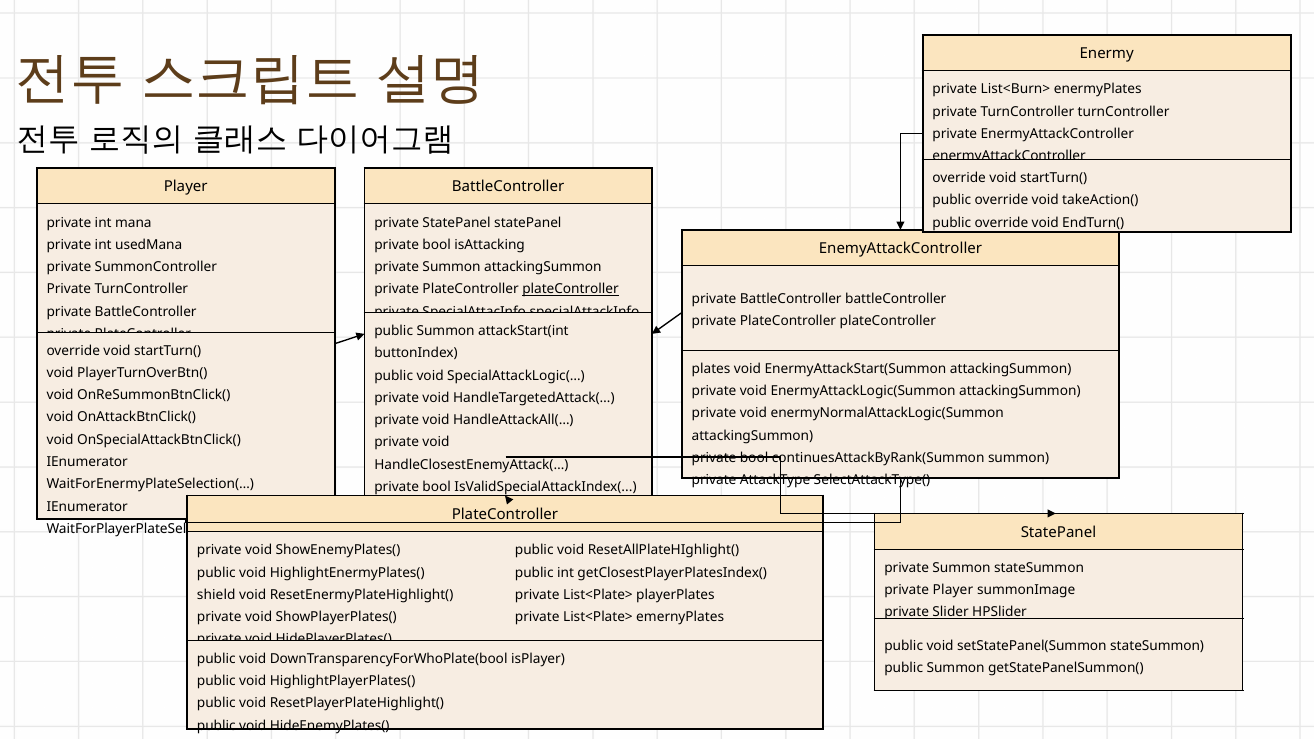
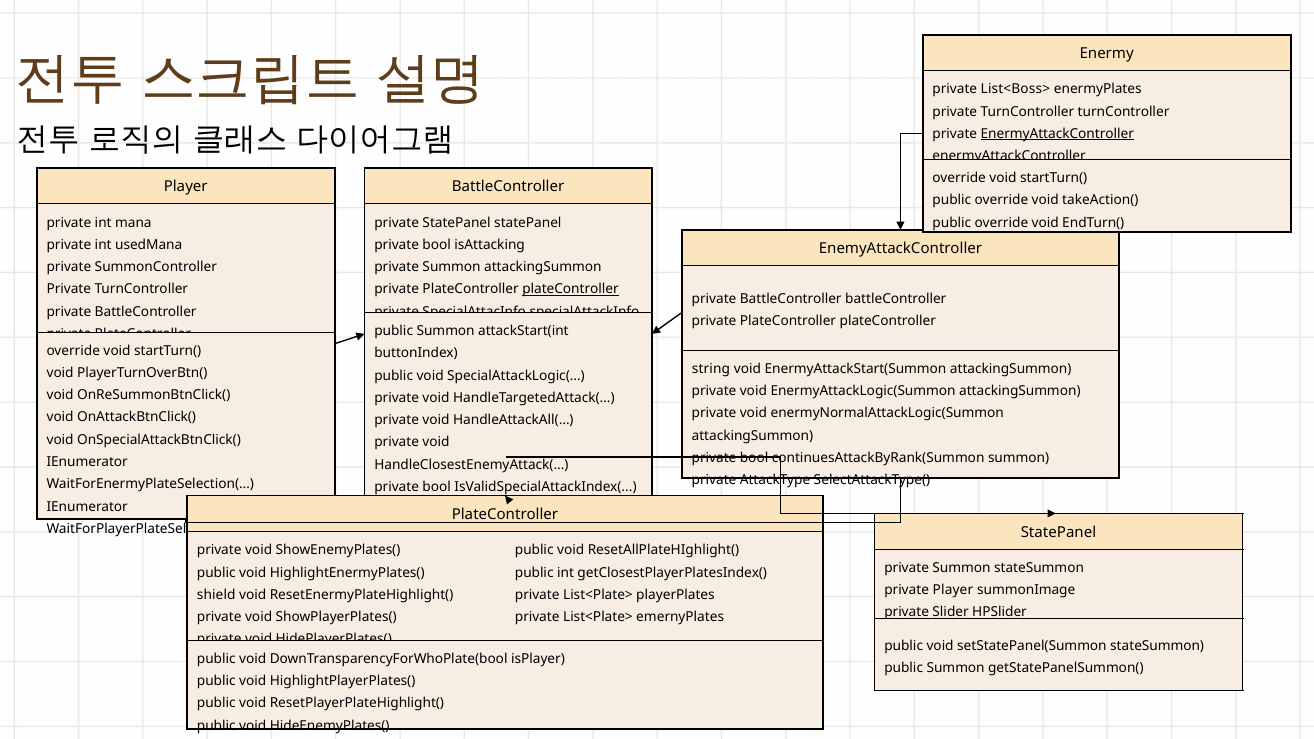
List<Burn>: List<Burn> -> List<Boss> (1015, 89)
EnermyAttackController underline: none -> present (1057, 134)
plates: plates -> string (711, 369)
